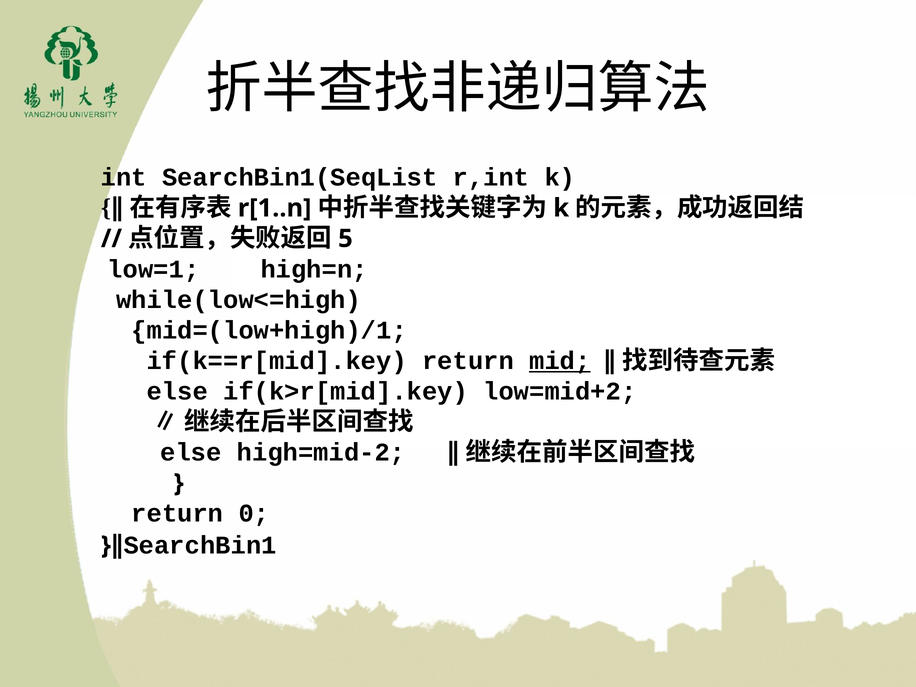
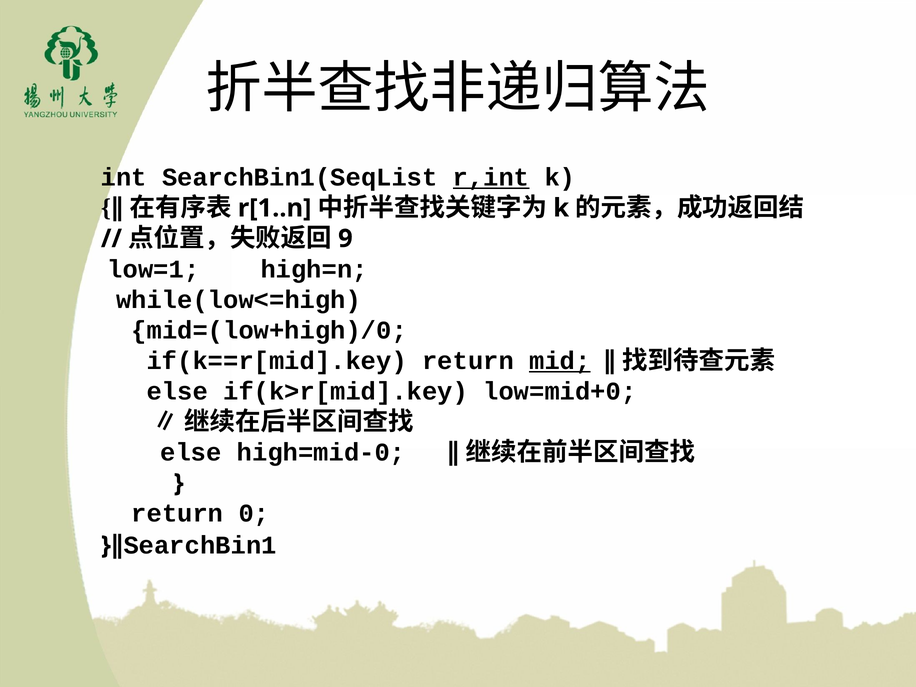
r,int underline: none -> present (491, 178)
5: 5 -> 9 (345, 239)
mid=(low+high)/1: mid=(low+high)/1 -> mid=(low+high)/0 (269, 330)
low=mid+2: low=mid+2 -> low=mid+0 (560, 391)
high=mid-2: high=mid-2 -> high=mid-0 (321, 452)
